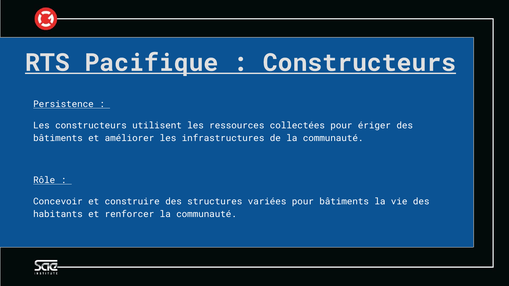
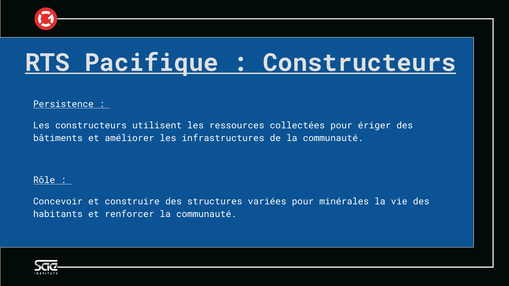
pour bâtiments: bâtiments -> minérales (344, 202)
